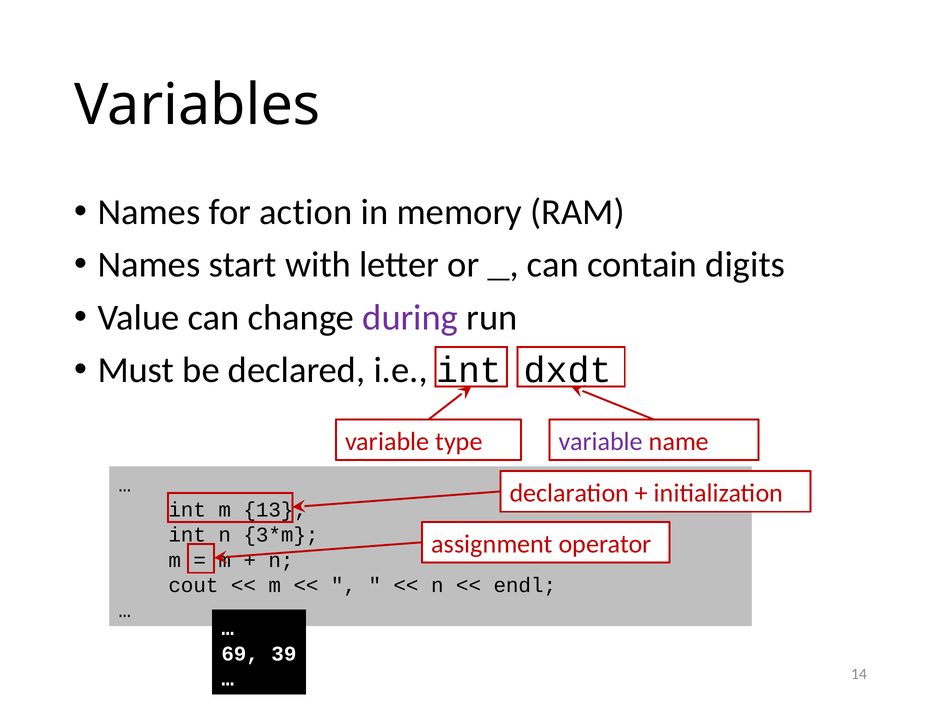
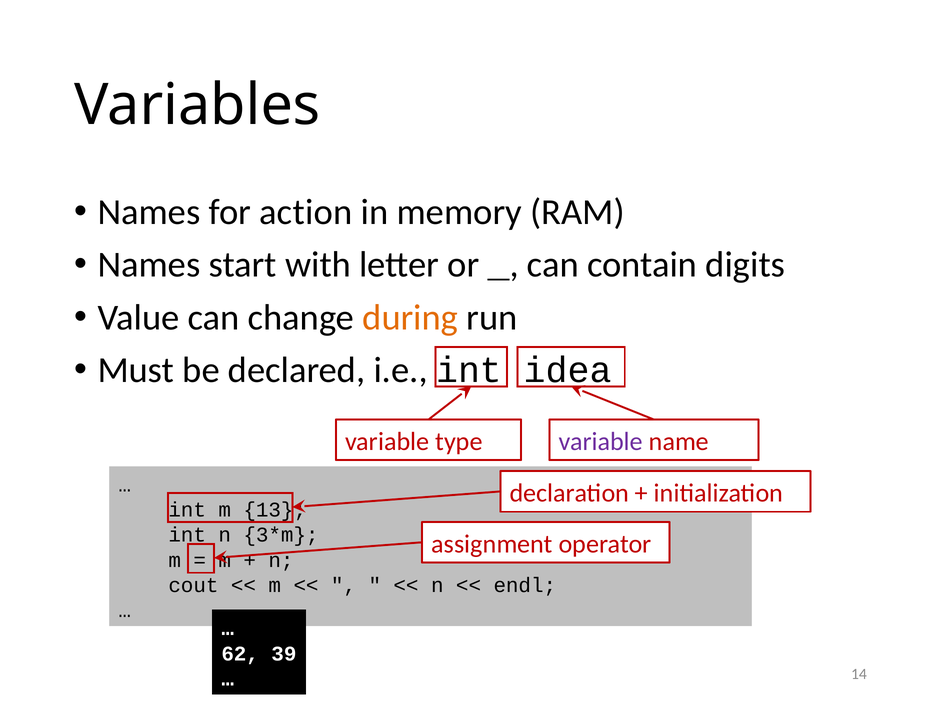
during colour: purple -> orange (410, 317)
dxdt: dxdt -> idea (568, 370)
69: 69 -> 62 (240, 653)
